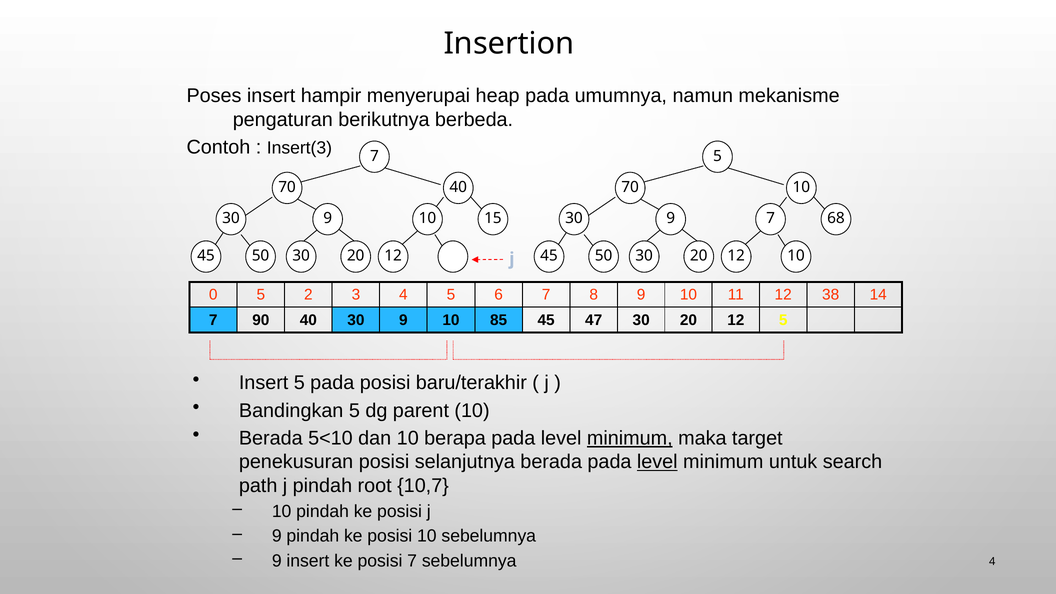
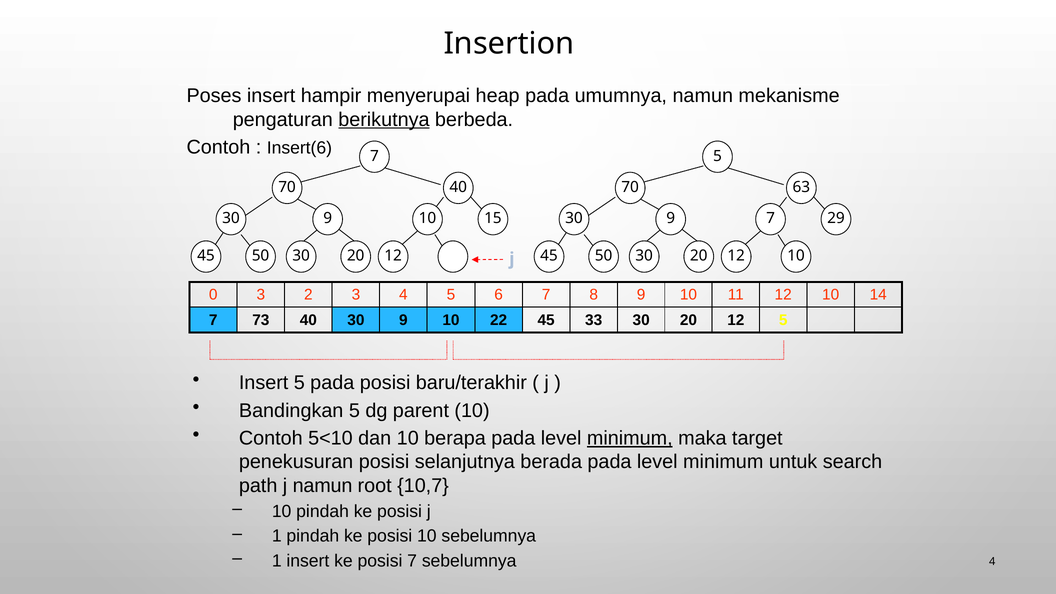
berikutnya underline: none -> present (384, 120)
Insert(3: Insert(3 -> Insert(6 (299, 148)
70 10: 10 -> 63 (801, 187)
68: 68 -> 29 (836, 218)
0 5: 5 -> 3 (261, 295)
11 12 38: 38 -> 10 (831, 295)
90: 90 -> 73 (261, 320)
85: 85 -> 22 (499, 320)
47: 47 -> 33 (594, 320)
Berada: Berada -> Contoh (271, 438)
level underline: present -> none (657, 462)
j pindah: pindah -> namun (323, 486)
9: 9 -> 1 (277, 536)
9: 9 -> 1 (277, 561)
